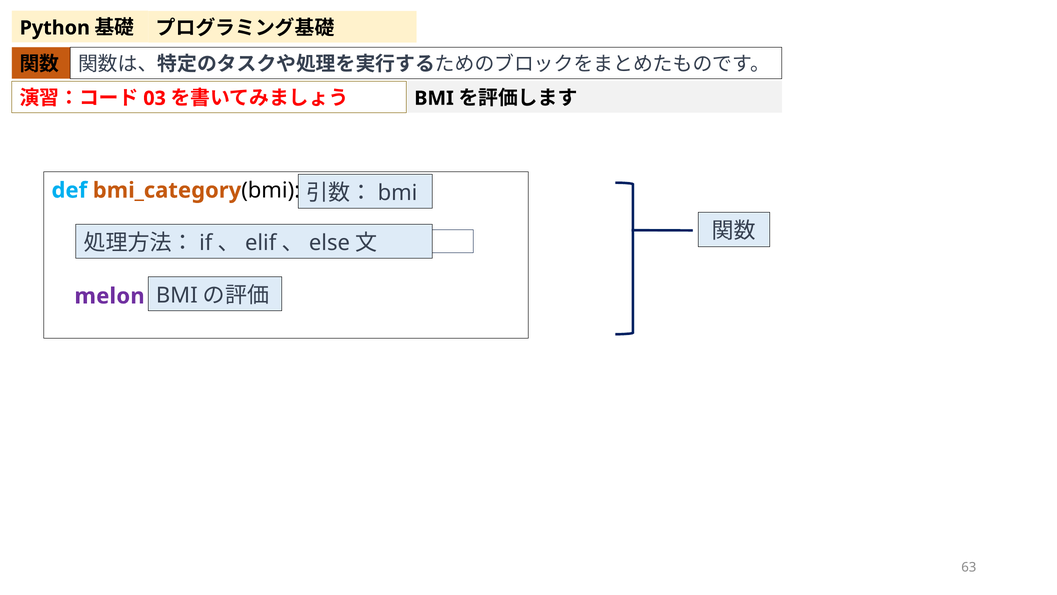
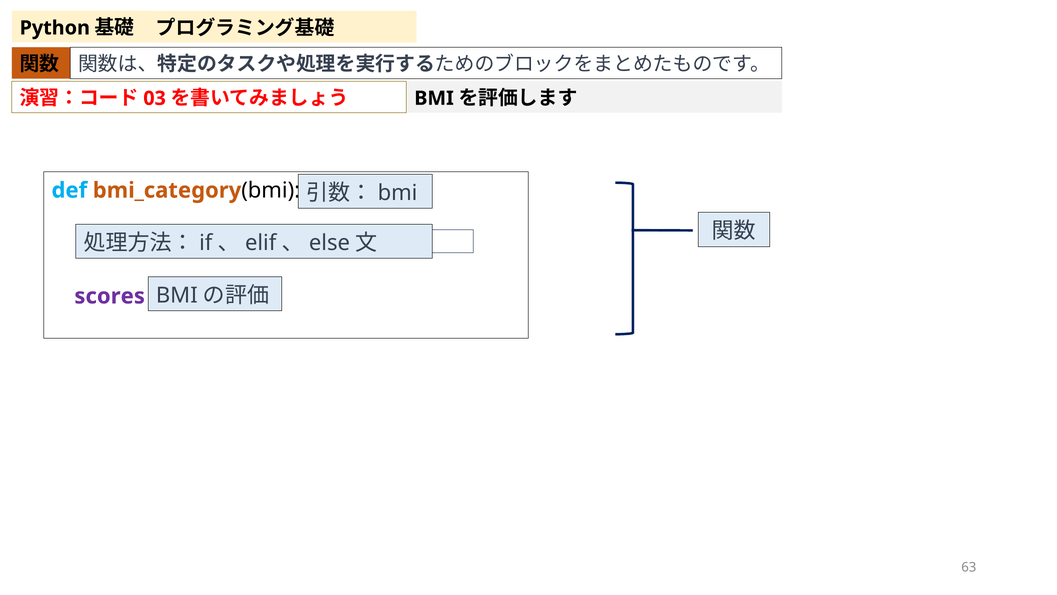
melon: melon -> scores (110, 296)
